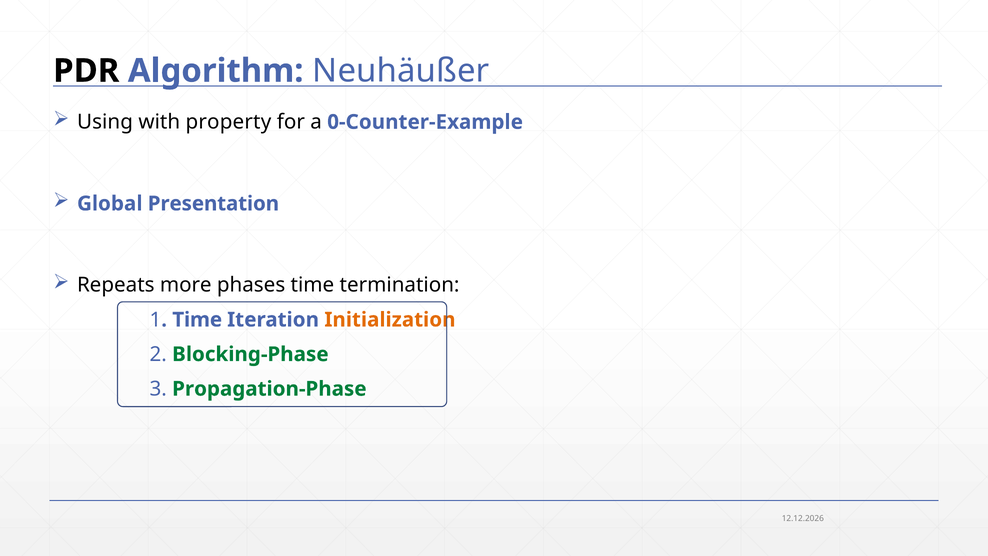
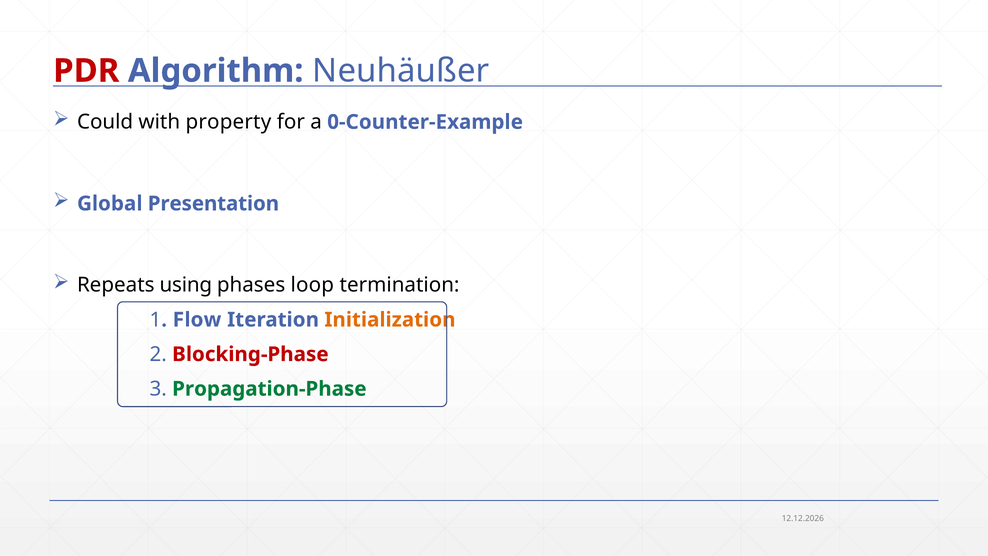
PDR colour: black -> red (86, 71)
Using: Using -> Could (105, 122)
more: more -> using (186, 285)
phases time: time -> loop (312, 285)
Time: Time -> Flow (197, 320)
Blocking-Phase colour: green -> red (250, 354)
